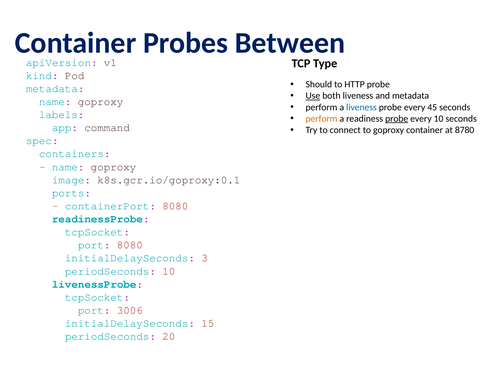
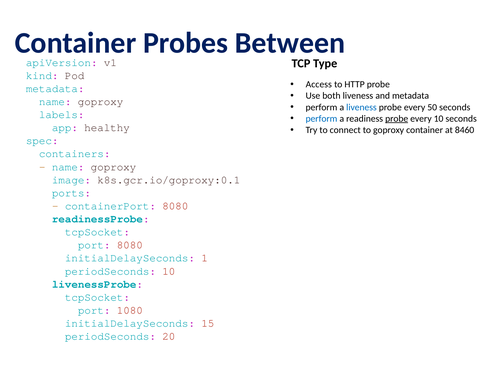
Should: Should -> Access (319, 84)
Use underline: present -> none (313, 96)
45: 45 -> 50 (432, 107)
perform colour: orange -> blue (321, 119)
command: command -> healthy (107, 128)
8780: 8780 -> 8460 (465, 130)
3: 3 -> 1 (205, 258)
3006: 3006 -> 1080 (130, 310)
